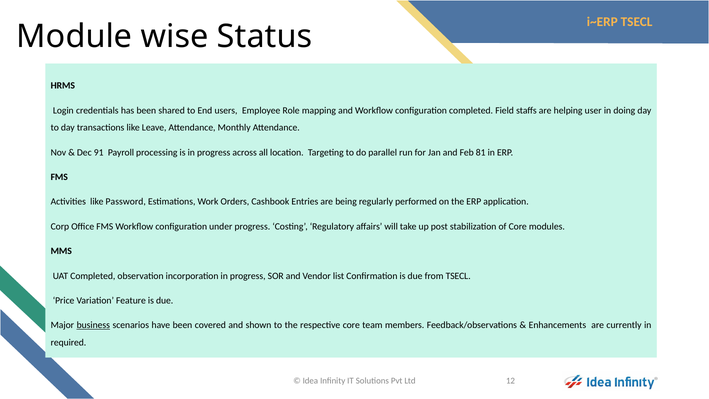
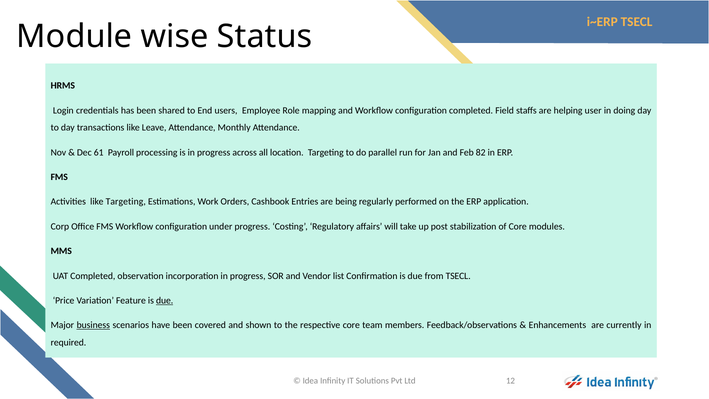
91: 91 -> 61 (99, 152)
81: 81 -> 82 (481, 152)
like Password: Password -> Targeting (126, 202)
due underline: none -> present (165, 300)
